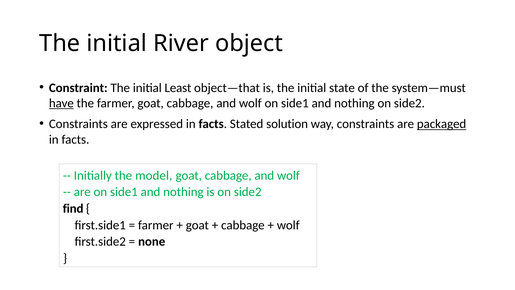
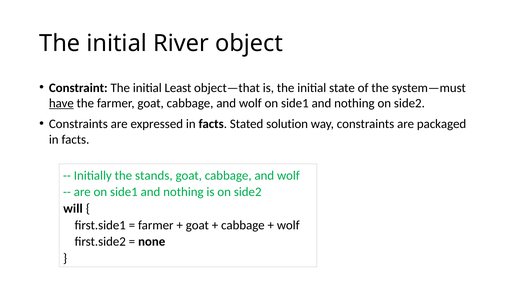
packaged underline: present -> none (442, 124)
model: model -> stands (154, 175)
find: find -> will (73, 208)
